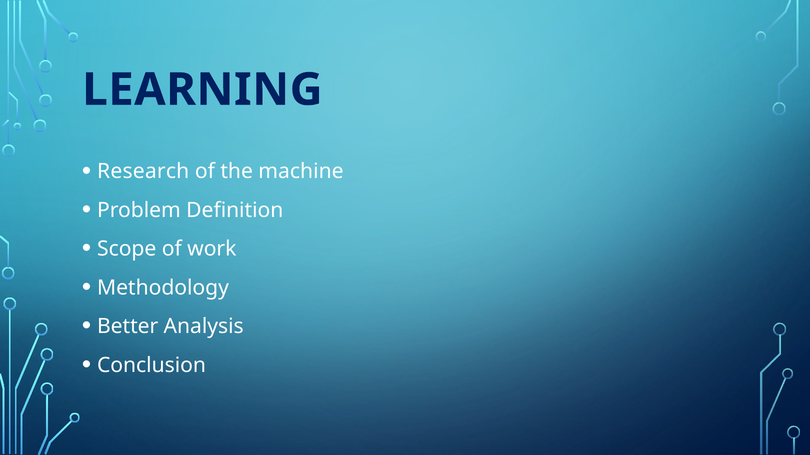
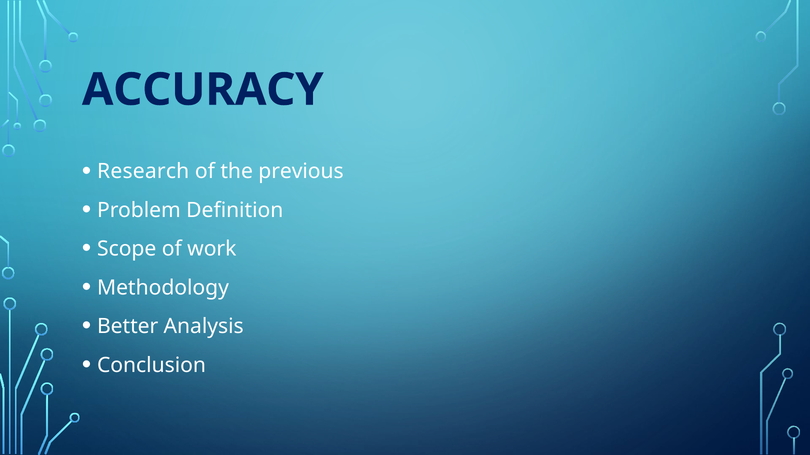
LEARNING: LEARNING -> ACCURACY (203, 90)
machine: machine -> previous (301, 172)
